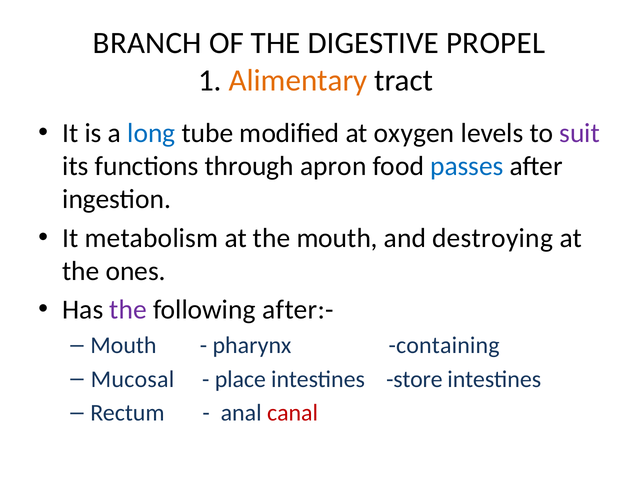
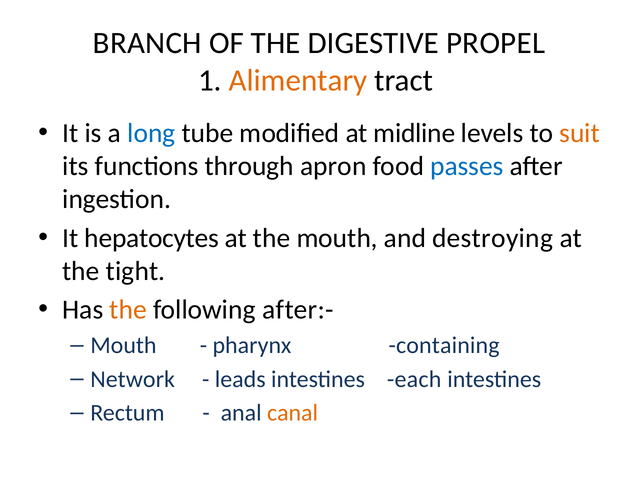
oxygen: oxygen -> midline (414, 133)
suit colour: purple -> orange (580, 133)
metabolism: metabolism -> hepatocytes (152, 238)
ones: ones -> tight (136, 271)
the colour: purple -> orange (128, 310)
Mucosal: Mucosal -> Network (133, 379)
place: place -> leads (240, 379)
store: store -> each (414, 379)
canal colour: red -> orange (293, 413)
